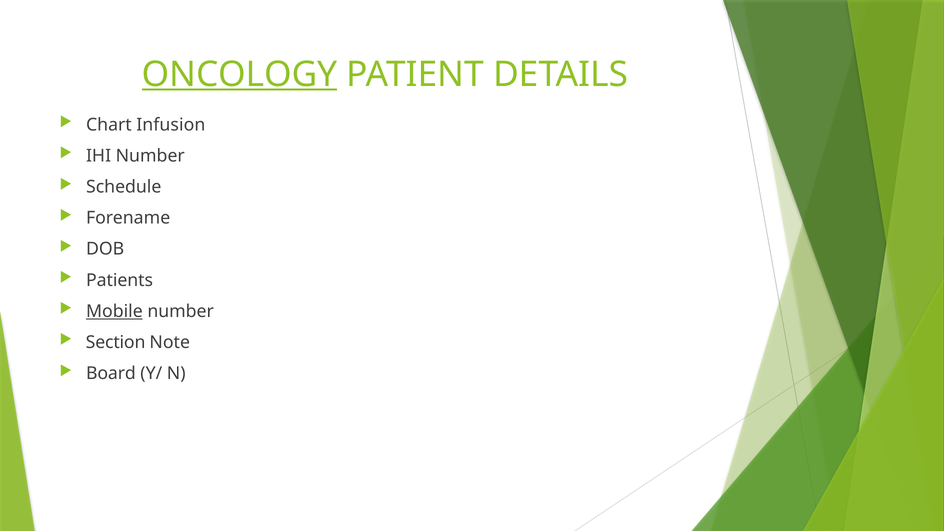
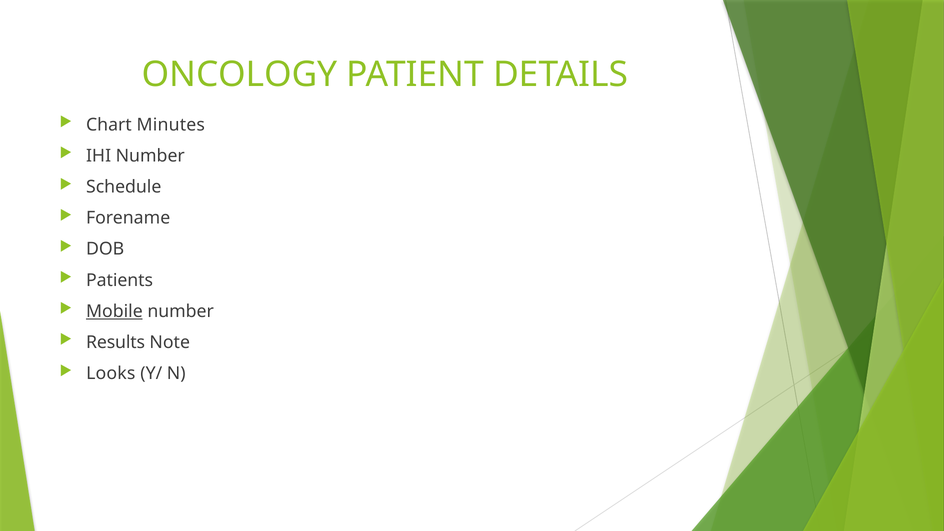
ONCOLOGY underline: present -> none (240, 74)
Infusion: Infusion -> Minutes (171, 125)
Section: Section -> Results (116, 342)
Board: Board -> Looks (111, 373)
